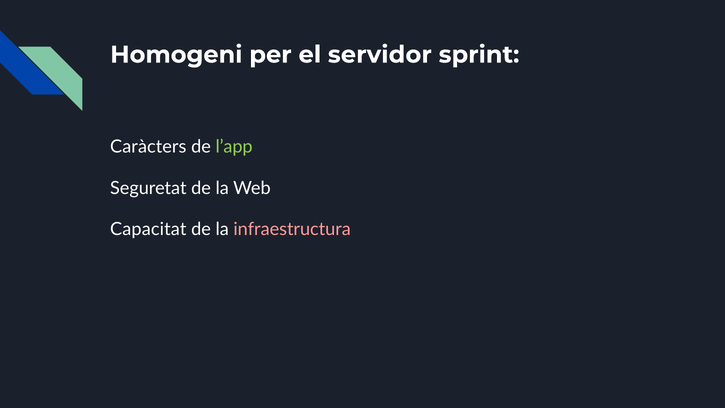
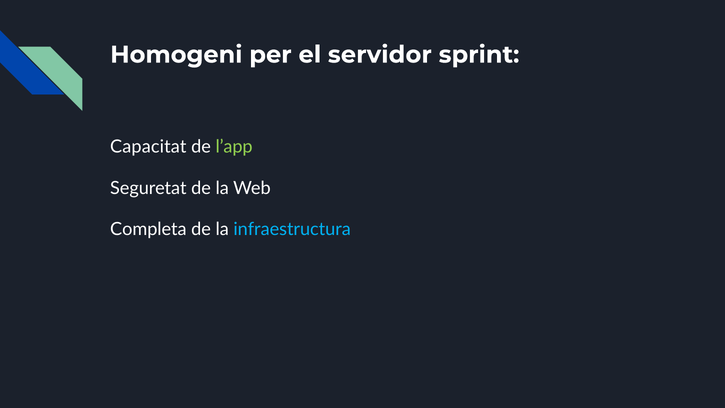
Caràcters: Caràcters -> Capacitat (148, 147)
Capacitat: Capacitat -> Completa (148, 229)
infraestructura colour: pink -> light blue (292, 229)
